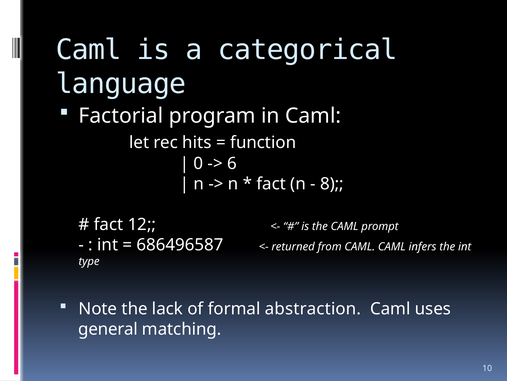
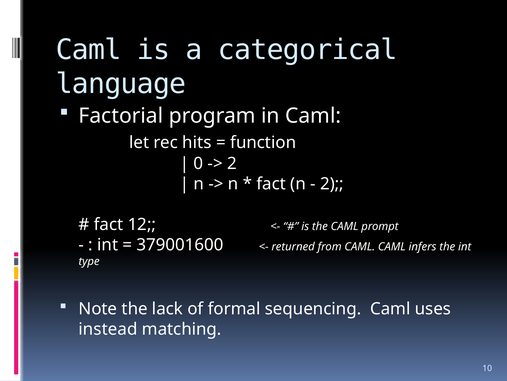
6: 6 -> 2 (232, 163)
8: 8 -> 2 (332, 184)
686496587: 686496587 -> 379001600 (180, 245)
abstraction: abstraction -> sequencing (313, 308)
general: general -> instead (108, 329)
